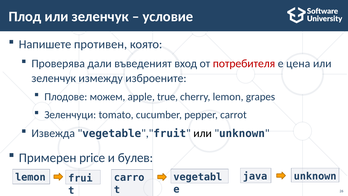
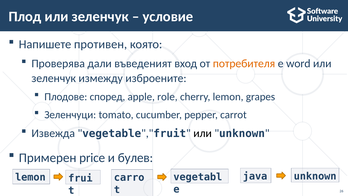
потребителя colour: red -> orange (244, 64)
цена: цена -> word (298, 64)
можем: можем -> според (107, 97)
true: true -> role (167, 97)
